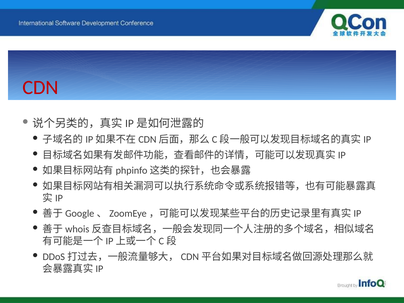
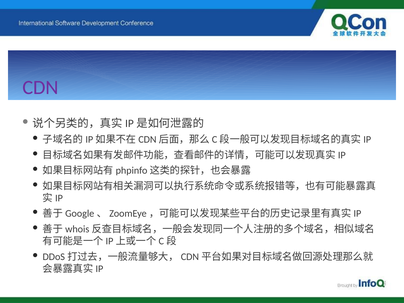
CDN colour: red -> purple (41, 88)
